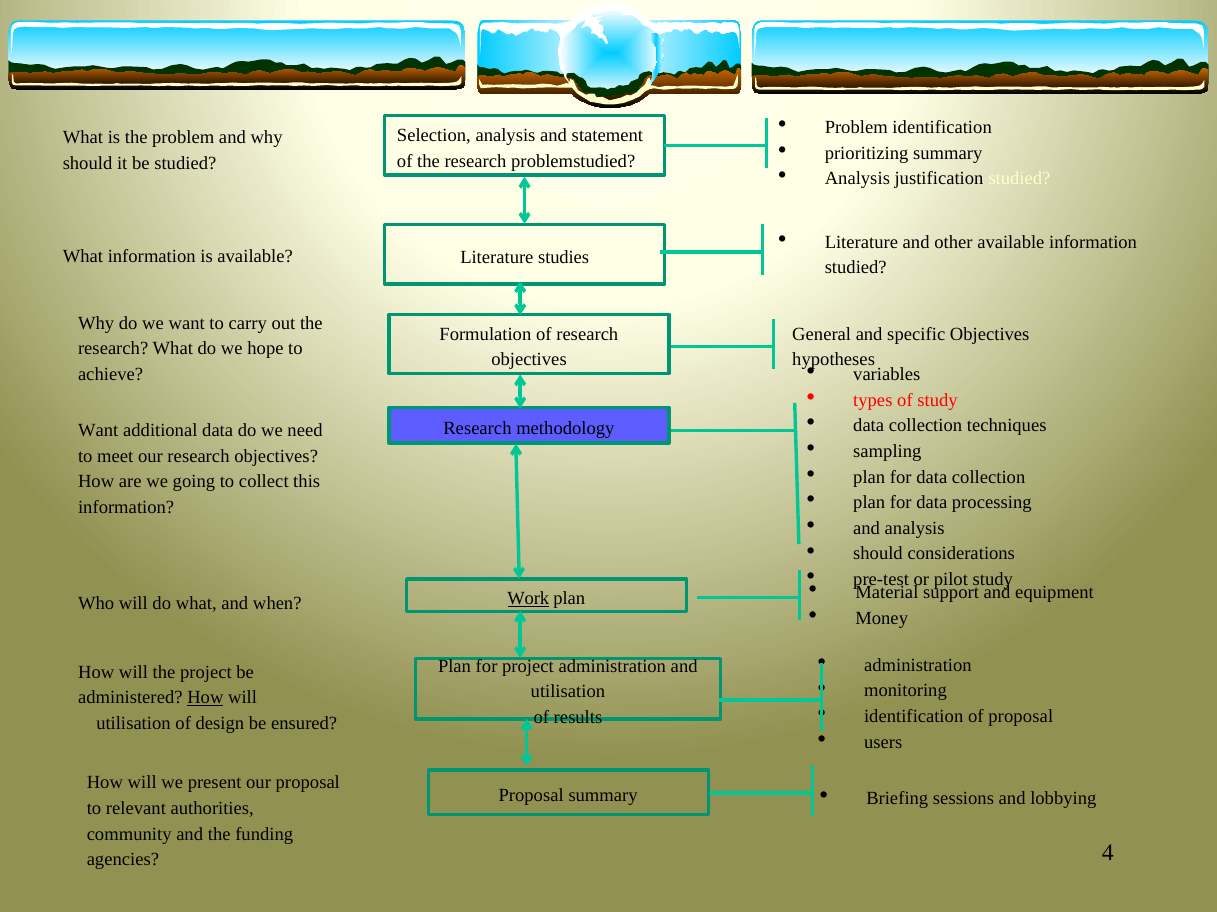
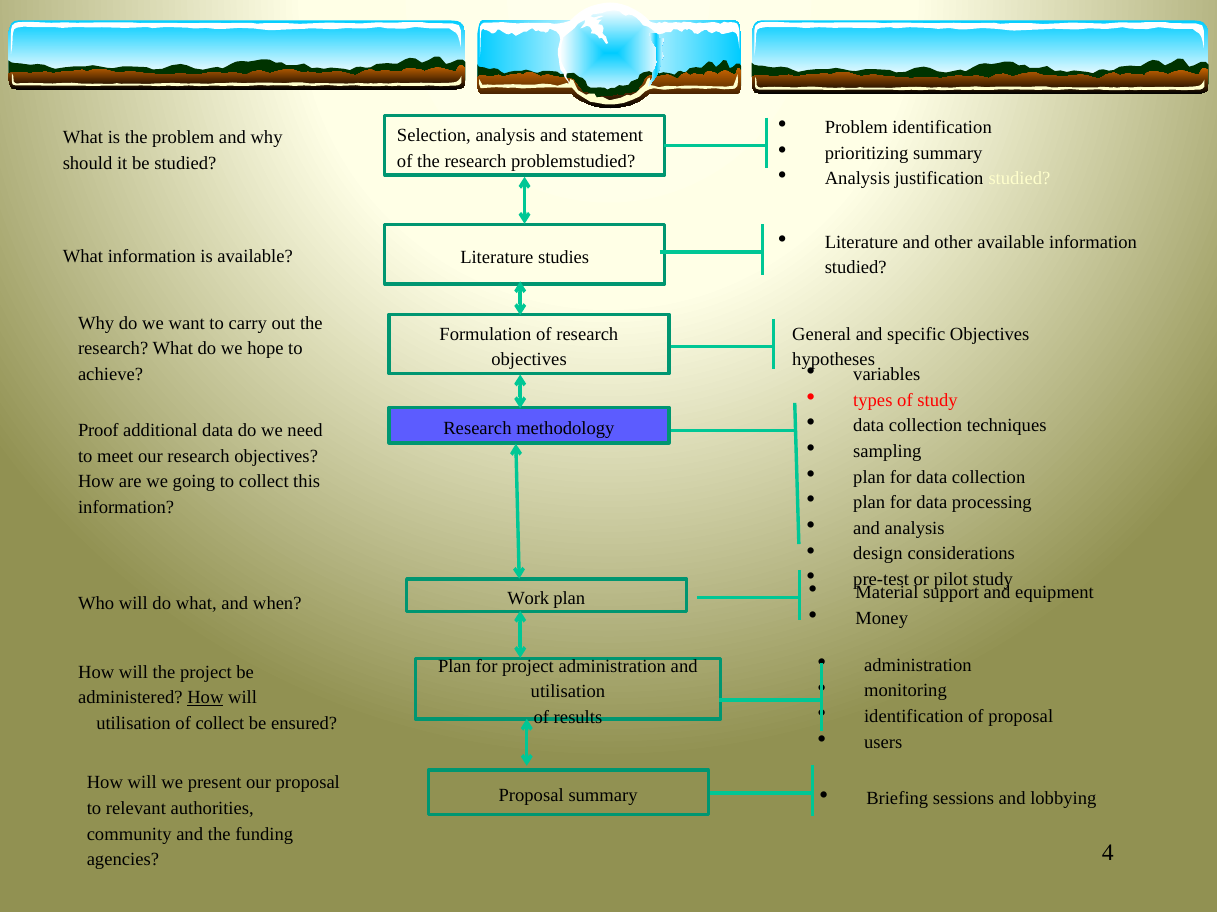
Want: Want -> Proof (98, 431)
should: should -> design (878, 554)
Work underline: present -> none (528, 599)
of design: design -> collect (220, 724)
